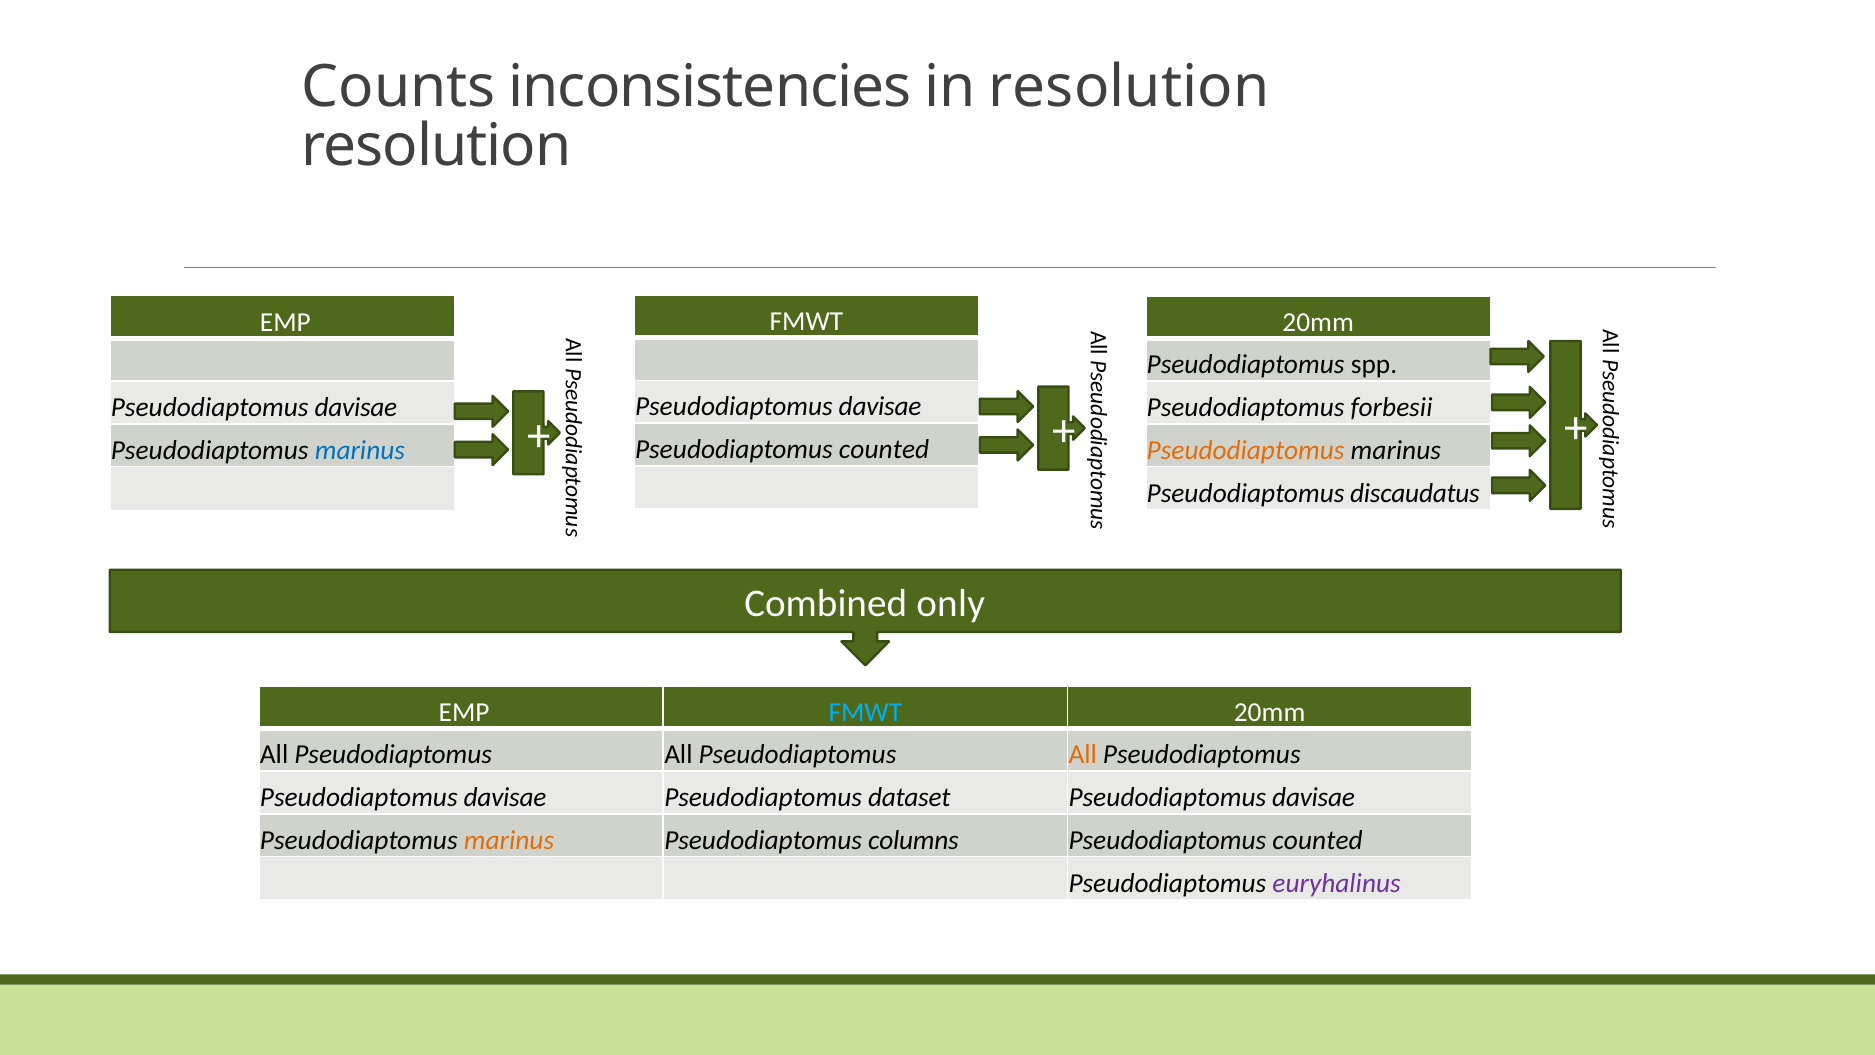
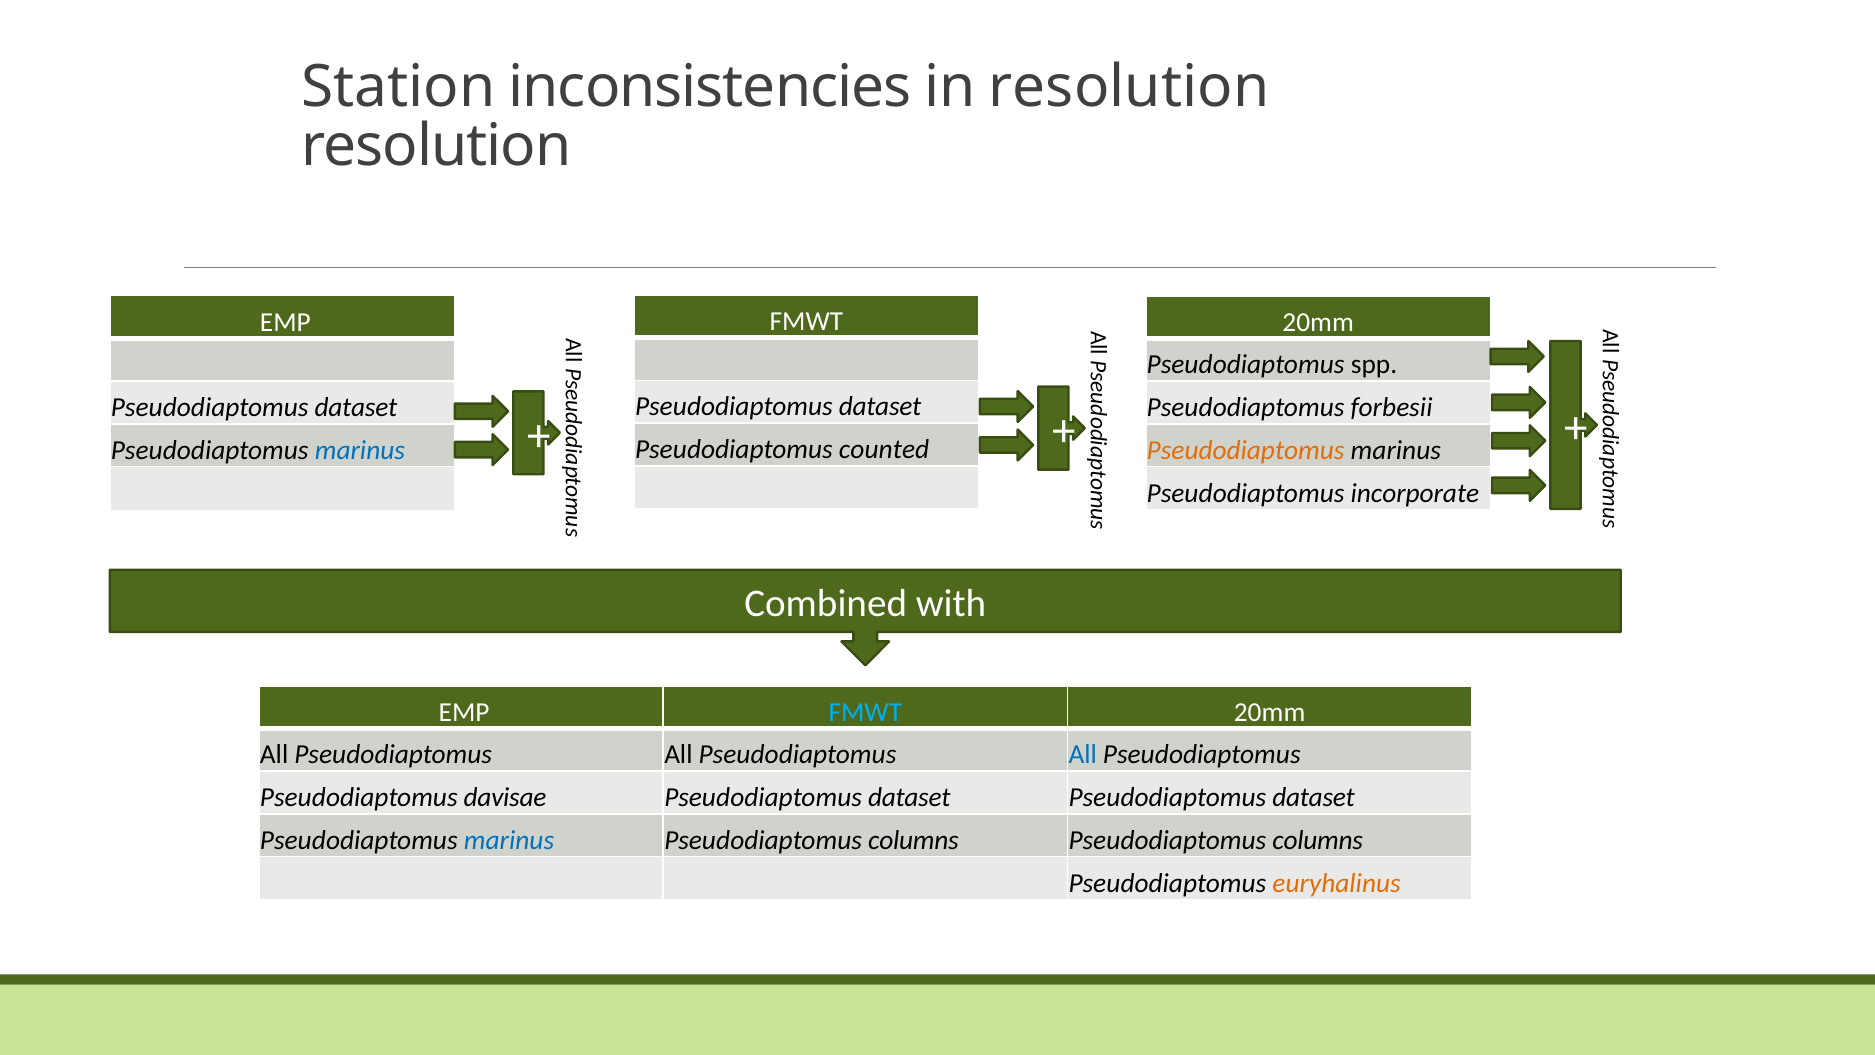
Counts: Counts -> Station (399, 87)
davisae: davisae -> dataset (880, 407)
davisae: davisae -> dataset (356, 407)
discaudatus: discaudatus -> incorporate (1415, 493)
only: only -> with (951, 603)
All colour: orange -> blue (1083, 755)
davisae: davisae -> dataset (1314, 797)
marinus colour: orange -> blue (509, 840)
counted: counted -> columns (1318, 840)
euryhalinus colour: purple -> orange (1337, 883)
